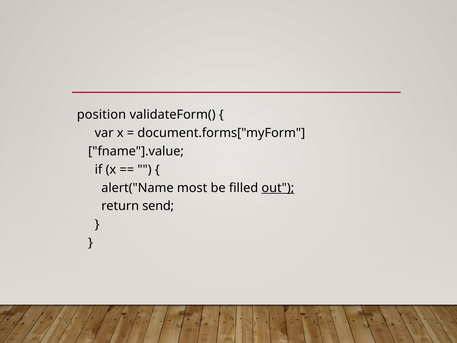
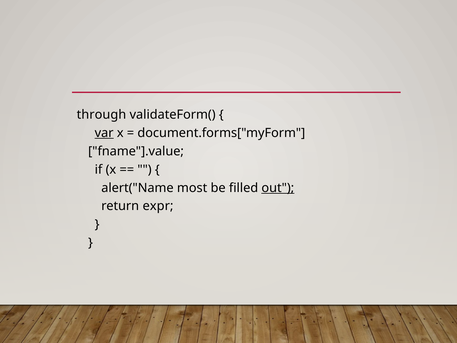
position: position -> through (101, 115)
var underline: none -> present (104, 133)
send: send -> expr (158, 206)
